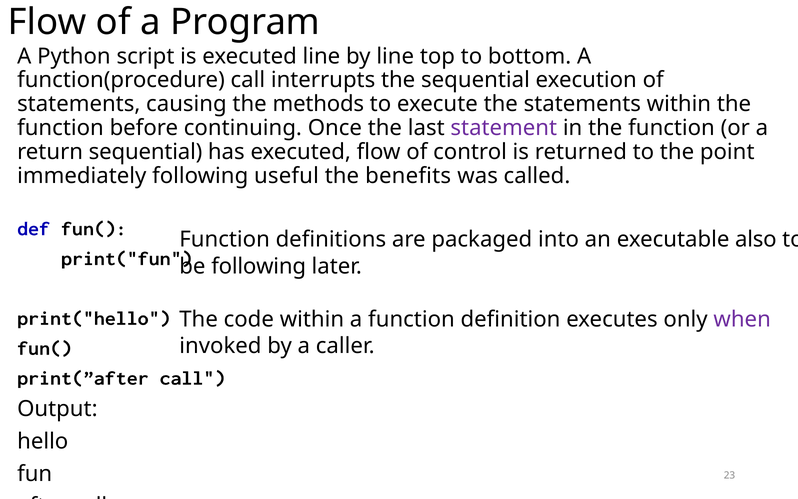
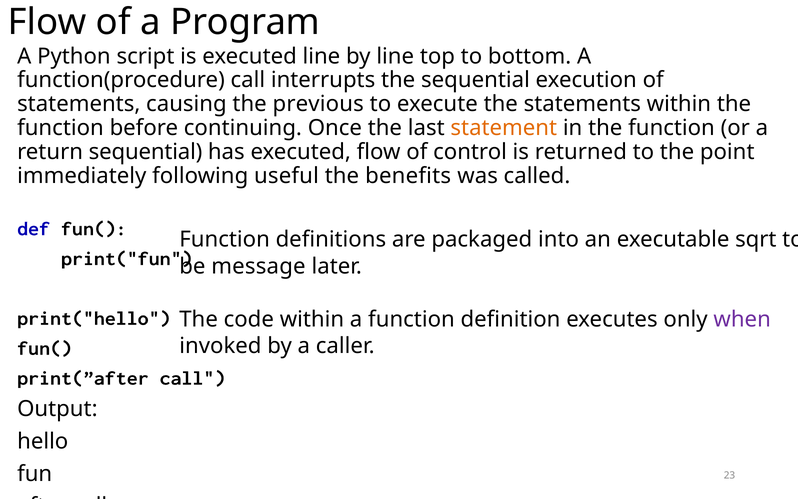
methods: methods -> previous (318, 104)
statement colour: purple -> orange (504, 128)
also: also -> sqrt (756, 239)
be following: following -> message (258, 266)
